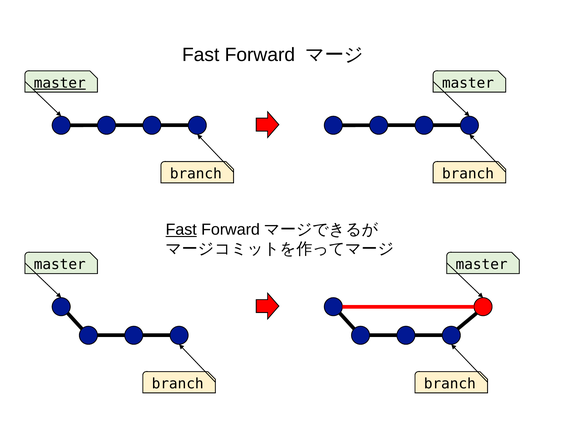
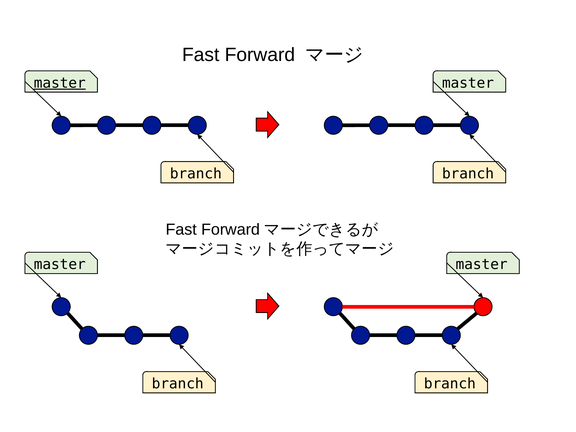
Fast underline: present -> none (181, 230)
